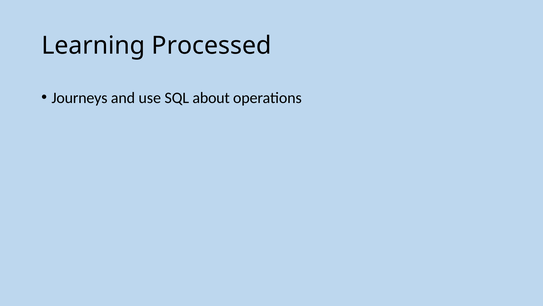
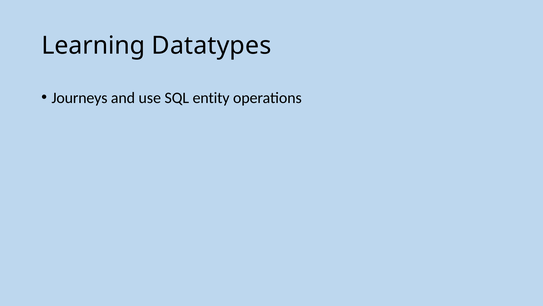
Processed: Processed -> Datatypes (211, 46)
about: about -> entity (211, 98)
